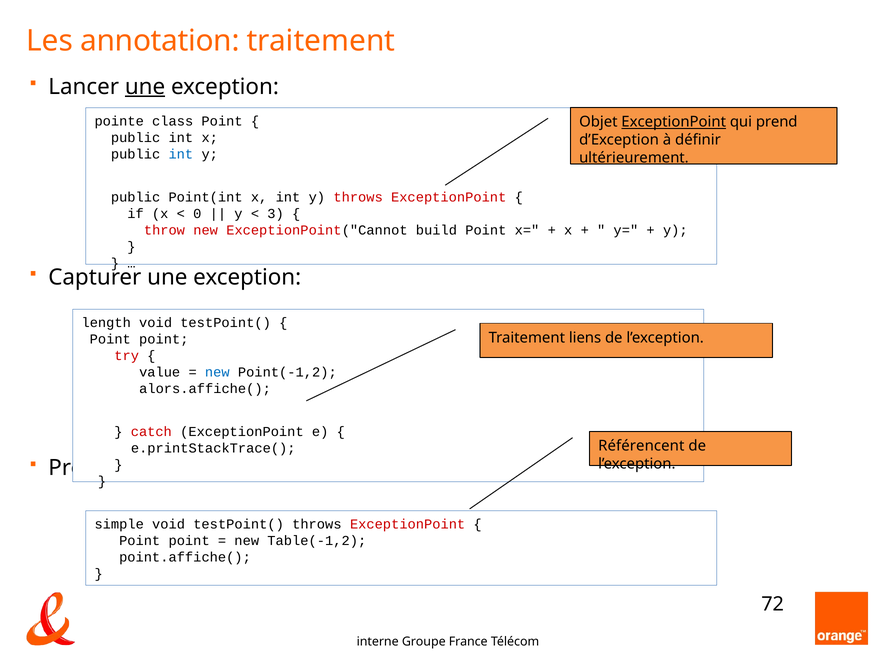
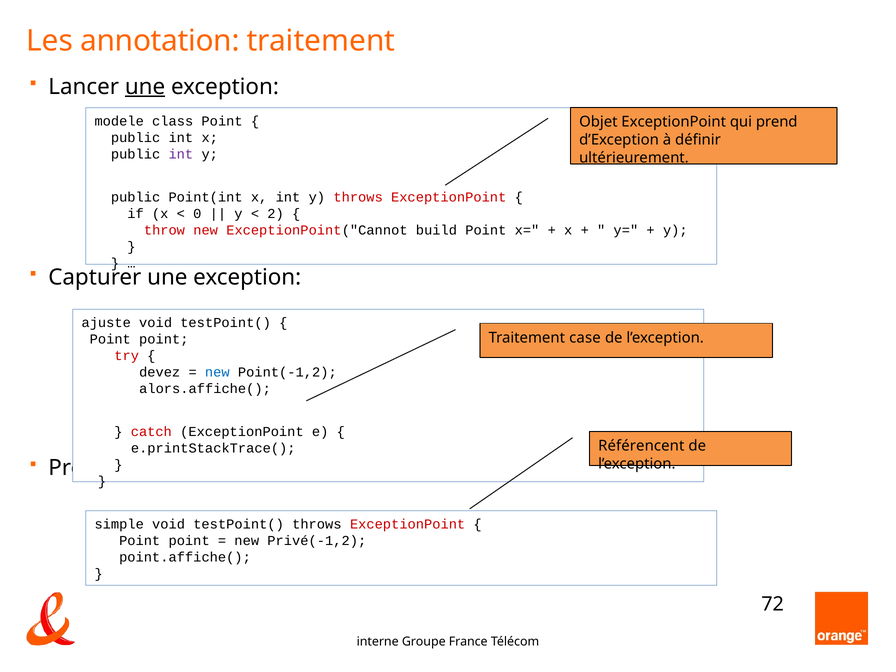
pointe: pointe -> modele (119, 121)
ExceptionPoint underline: present -> none (674, 122)
int colour: blue -> purple (181, 154)
3: 3 -> 2 (276, 214)
length: length -> ajuste (106, 323)
liens: liens -> case (585, 338)
value: value -> devez (160, 372)
Table(-1,2: Table(-1,2 -> Privé(-1,2 (317, 541)
